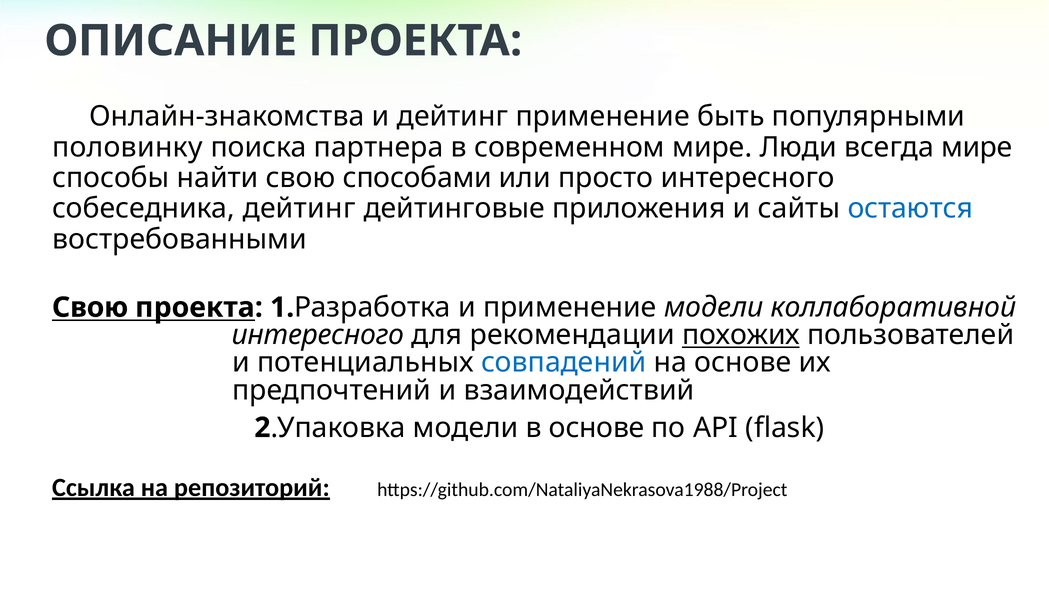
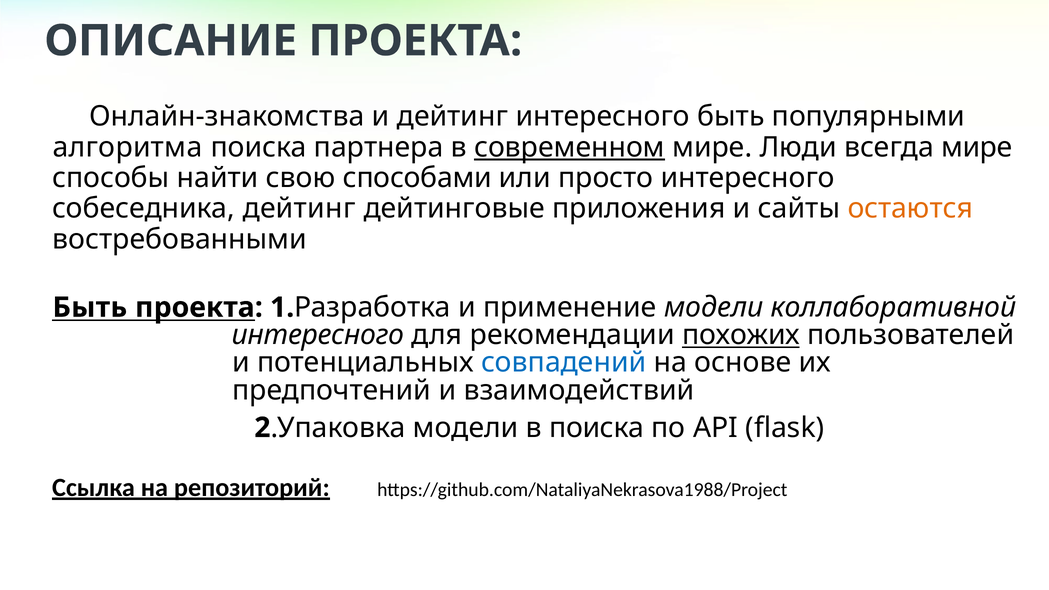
дейтинг применение: применение -> интересного (603, 117)
половинку: половинку -> алгоритма (127, 147)
современном underline: none -> present (569, 147)
остаются colour: blue -> orange (910, 209)
Свою: Свою -> Быть (90, 307)
в основе: основе -> поиска (597, 428)
